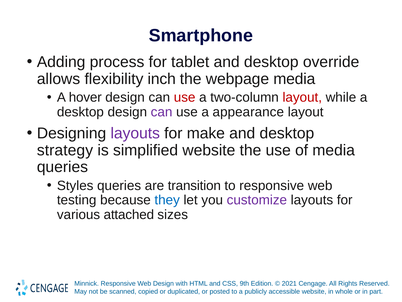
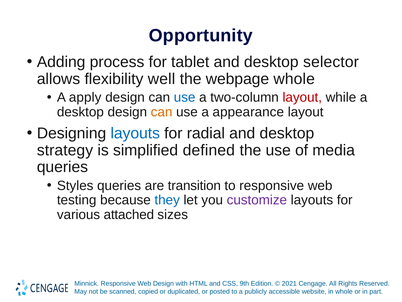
Smartphone: Smartphone -> Opportunity (201, 36)
override: override -> selector (331, 62)
inch: inch -> well (162, 79)
webpage media: media -> whole (294, 79)
hover: hover -> apply (85, 97)
use colour: red -> blue (185, 97)
can colour: purple -> orange (162, 112)
layouts colour: purple -> blue (135, 133)
make: make -> radial (206, 133)
simplified website: website -> defined (209, 150)
